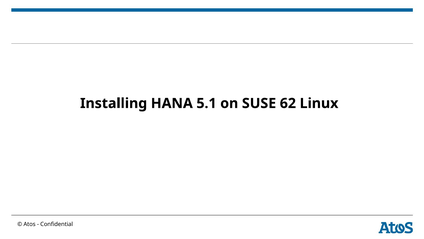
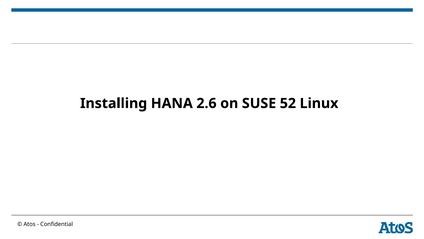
5.1: 5.1 -> 2.6 (206, 103)
62: 62 -> 52 (288, 103)
